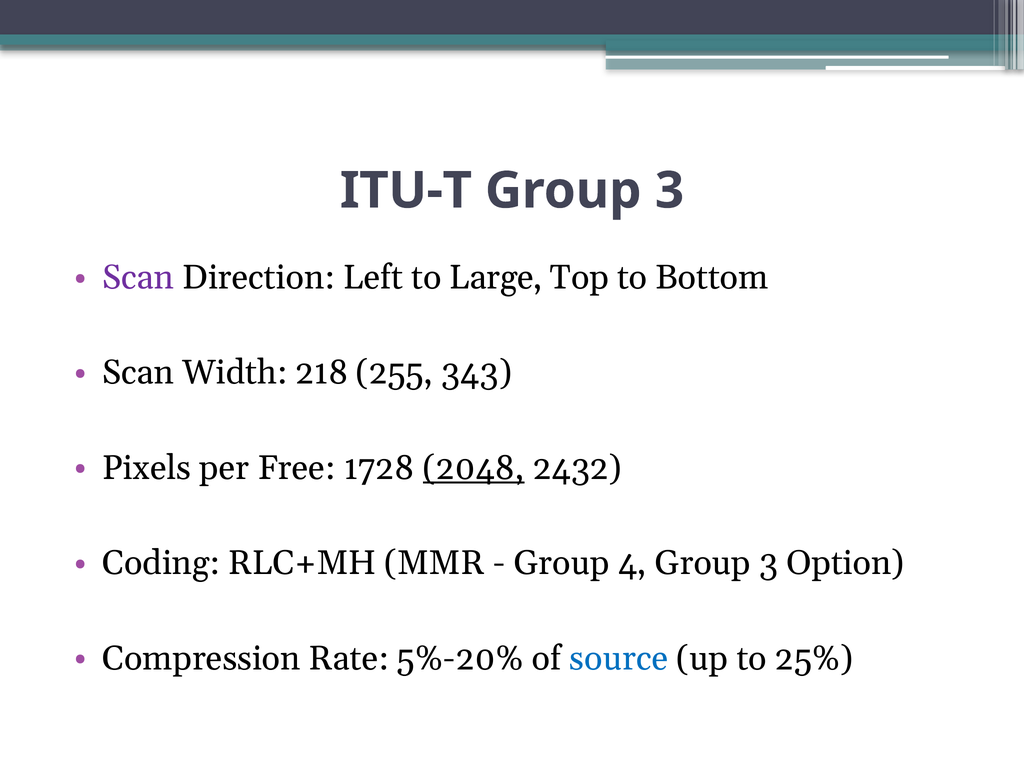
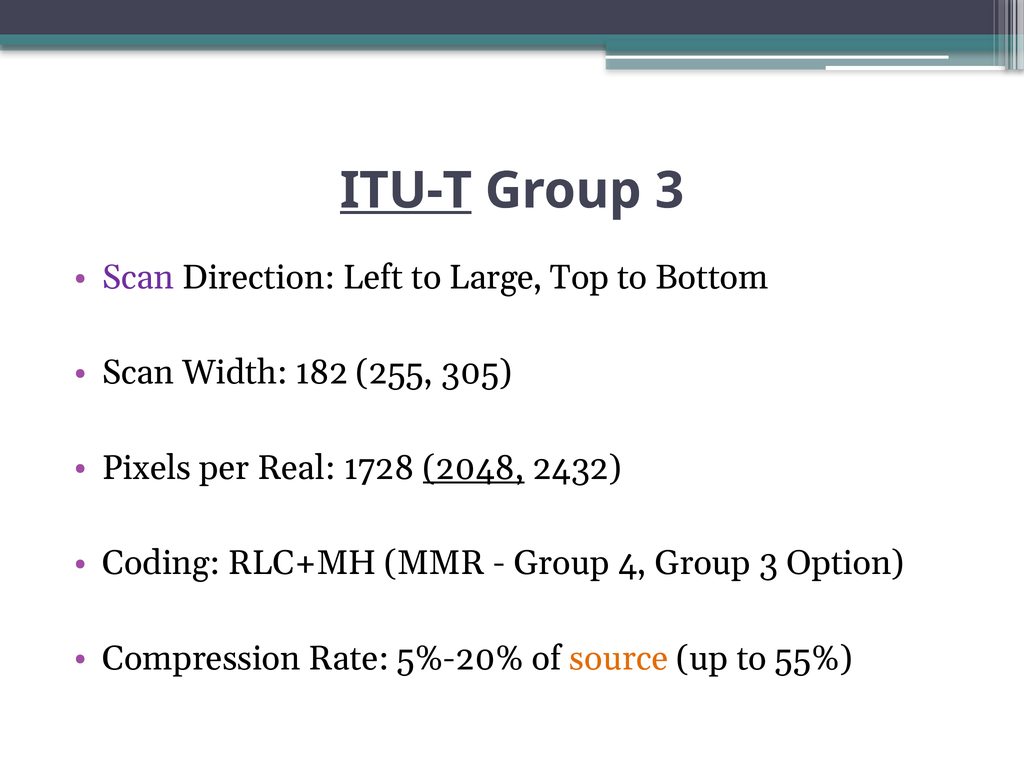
ITU-T underline: none -> present (406, 191)
218: 218 -> 182 (322, 373)
343: 343 -> 305 (477, 373)
Free: Free -> Real (297, 468)
source colour: blue -> orange (619, 658)
25%: 25% -> 55% (814, 658)
